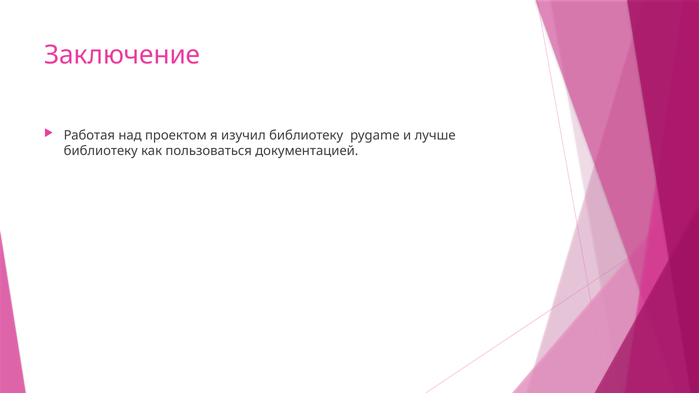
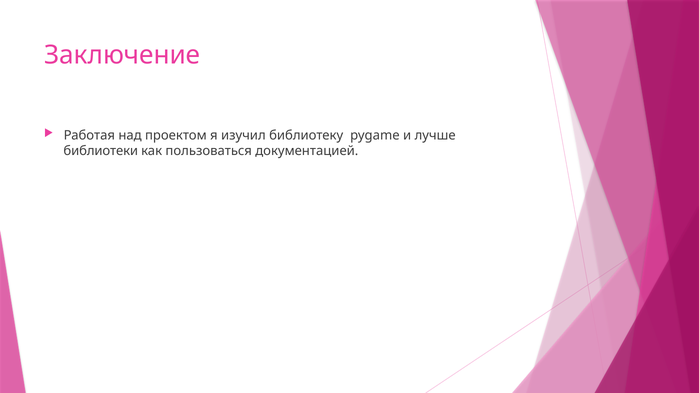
библиотеку: библиотеку -> библиотеки (101, 151)
